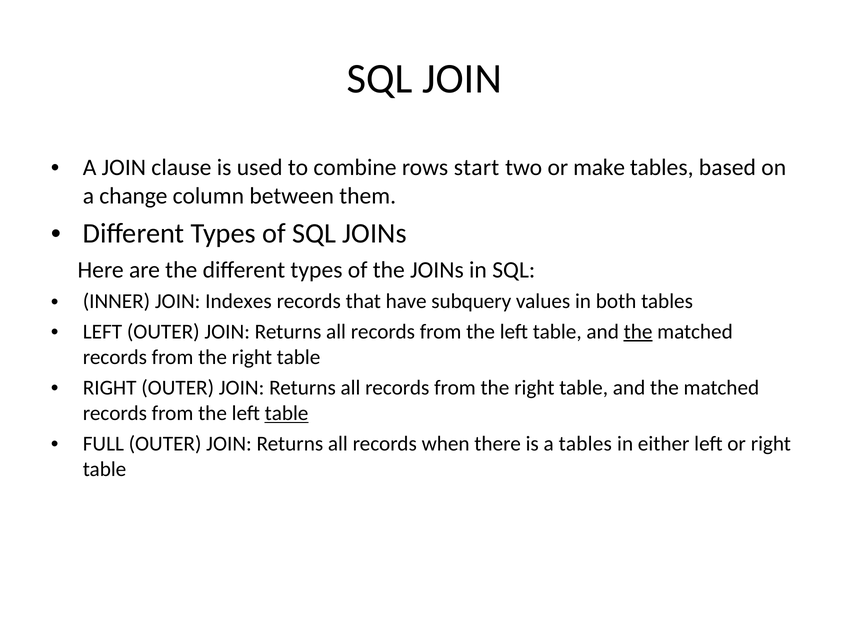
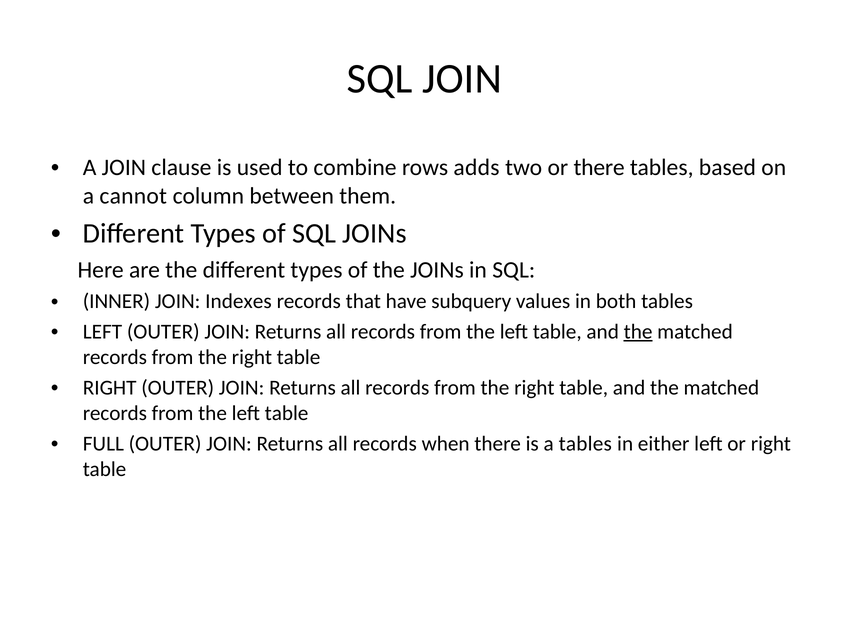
start: start -> adds (477, 168)
or make: make -> there (599, 168)
change: change -> cannot (133, 196)
table underline: present -> none (287, 414)
